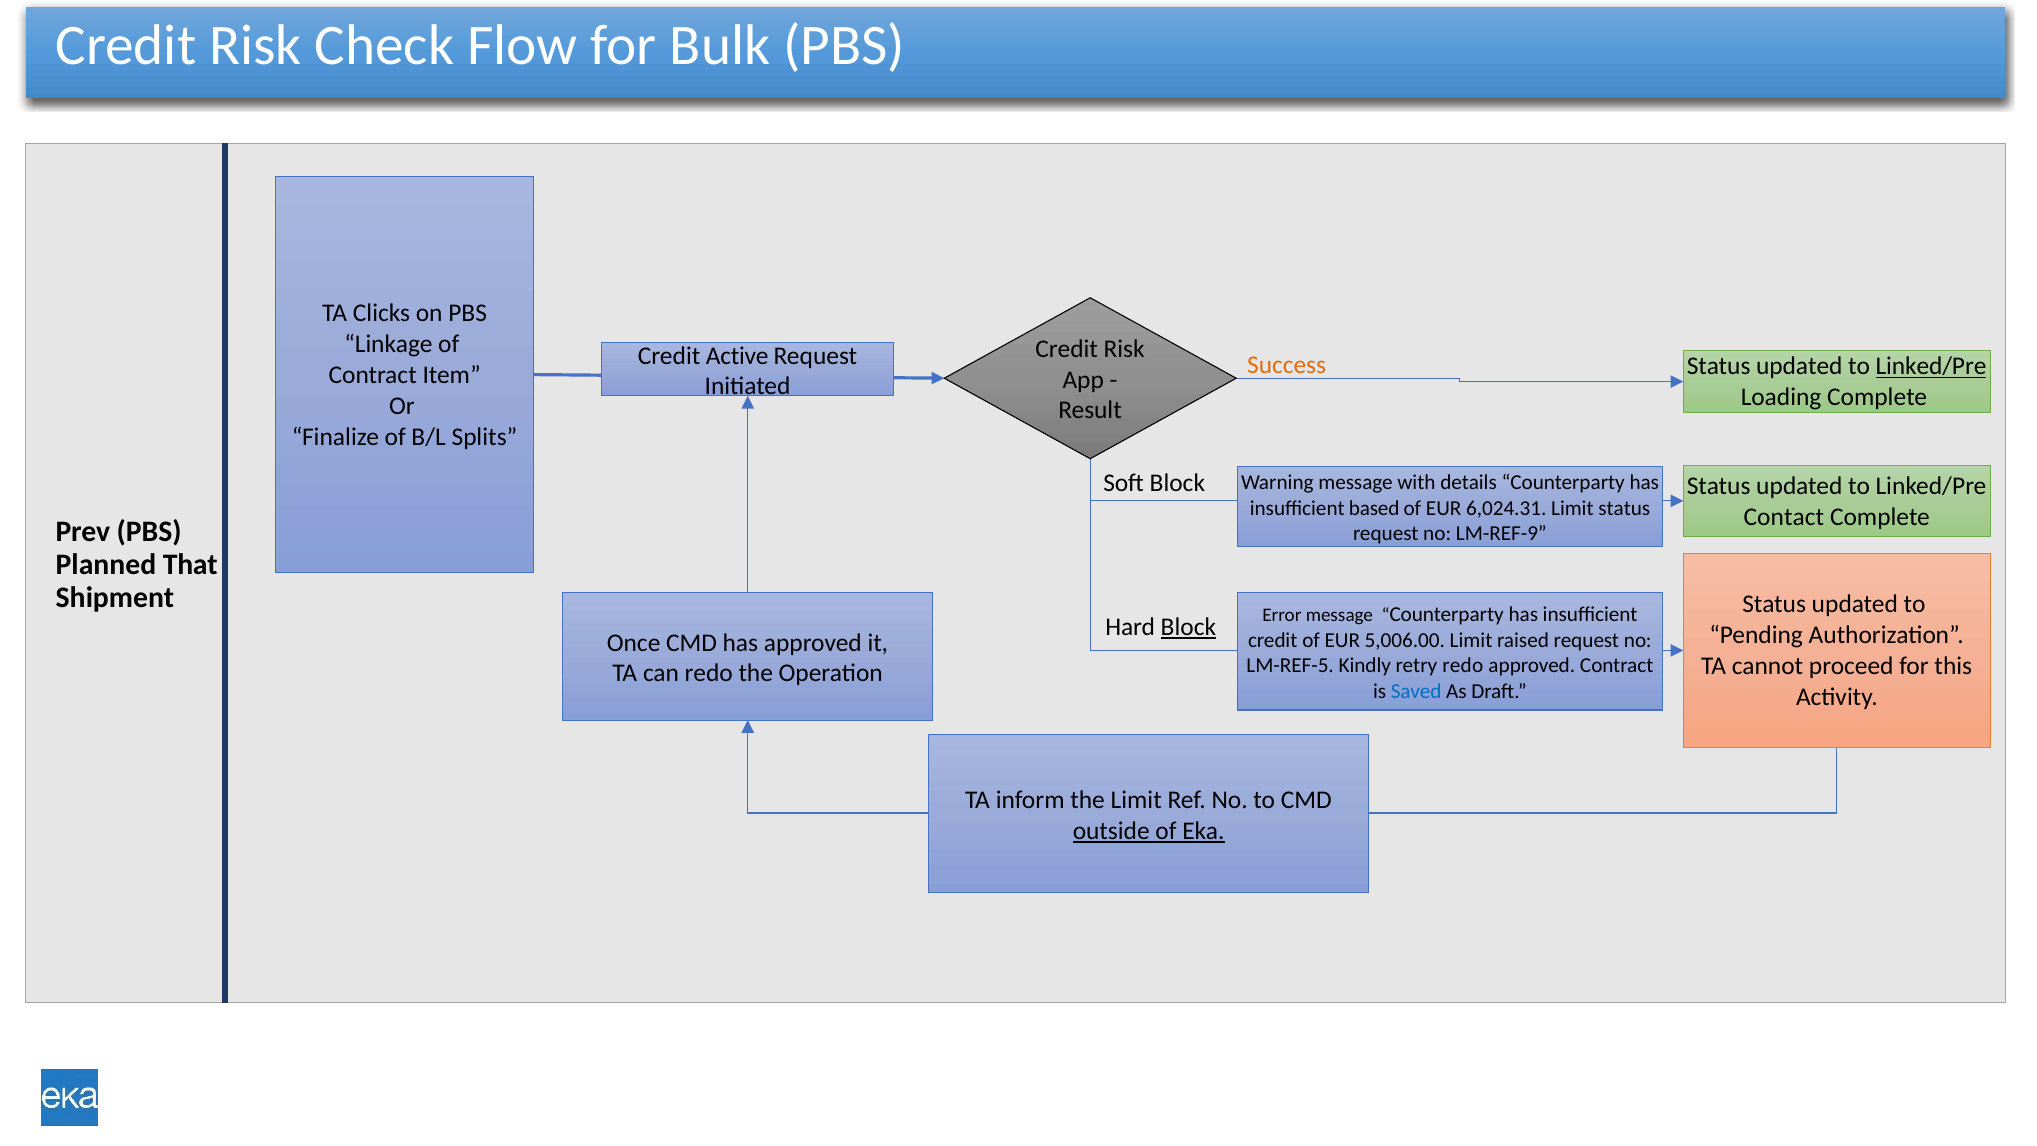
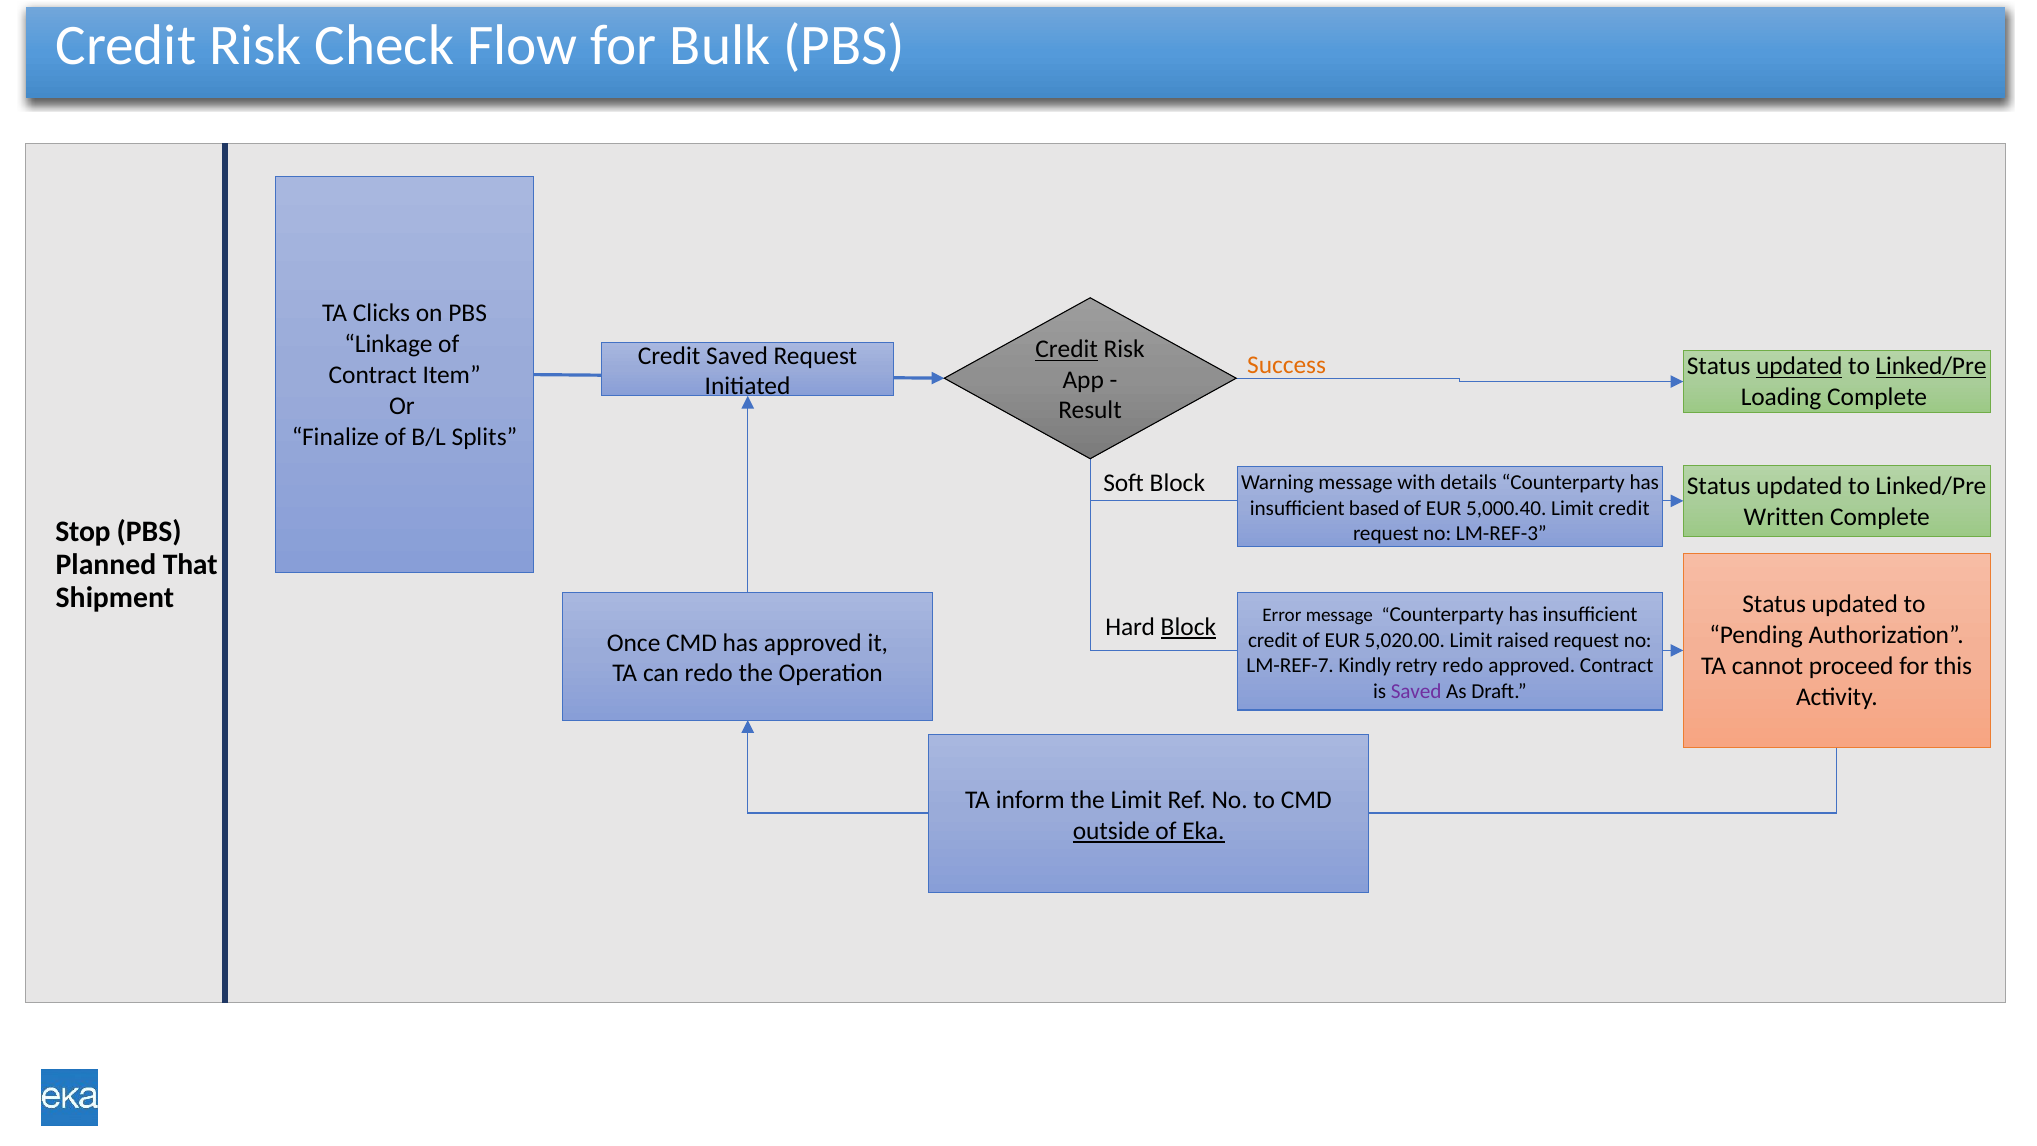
Credit underline: none -> present (1067, 349)
Credit Active: Active -> Saved (737, 356)
updated underline: none -> present (1799, 366)
6,024.31: 6,024.31 -> 5,000.40 (1506, 508)
Limit status: status -> credit (1624, 508)
Contact: Contact -> Written (1784, 517)
Prev: Prev -> Stop (83, 532)
LM-REF-9: LM-REF-9 -> LM-REF-3 (1501, 533)
5,006.00: 5,006.00 -> 5,020.00 (1405, 640)
LM-REF-5: LM-REF-5 -> LM-REF-7 (1290, 665)
Saved colour: blue -> purple (1416, 691)
